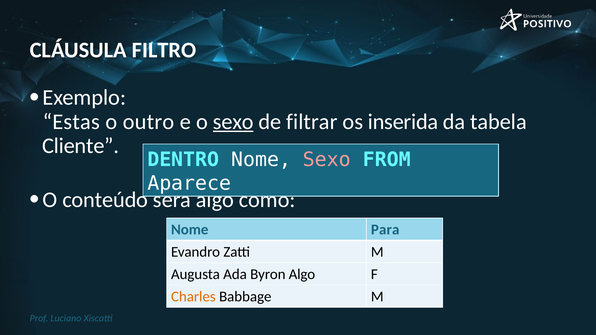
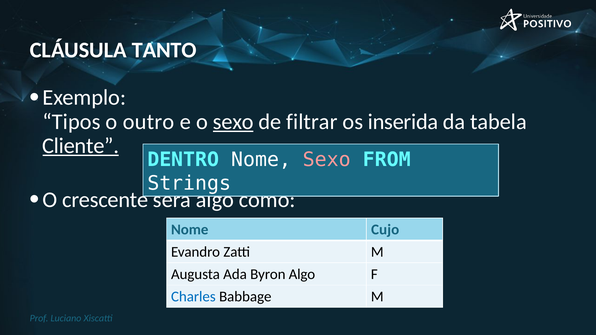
FILTRO: FILTRO -> TANTO (164, 50)
Estas: Estas -> Tipos (72, 122)
Cliente underline: none -> present (81, 146)
Aparece: Aparece -> Strings (189, 183)
conteúdo: conteúdo -> crescente (105, 200)
Para: Para -> Cujo (385, 230)
Charles colour: orange -> blue (193, 297)
